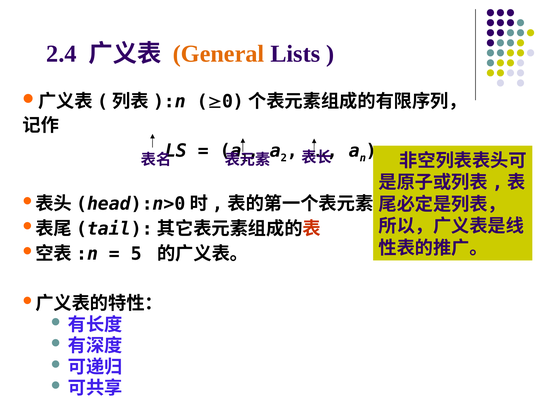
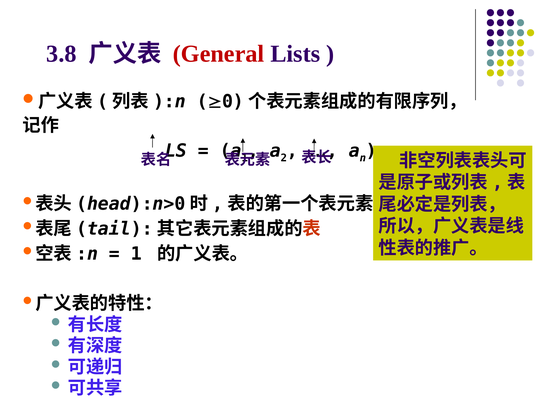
2.4: 2.4 -> 3.8 (61, 54)
General colour: orange -> red (219, 54)
5: 5 -> 1 (136, 253)
